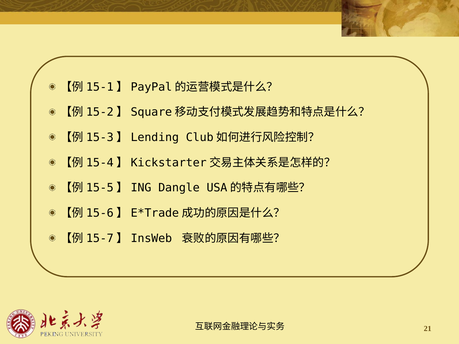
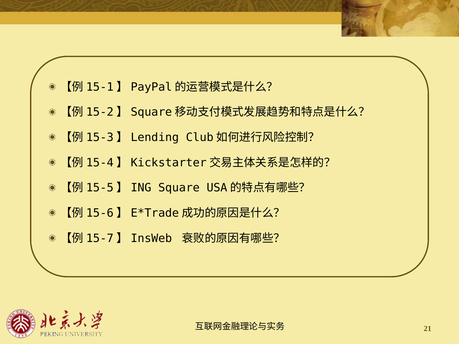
Dangle: Dangle -> Square (179, 188)
